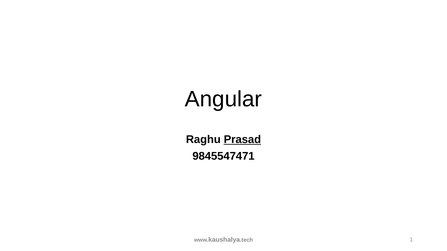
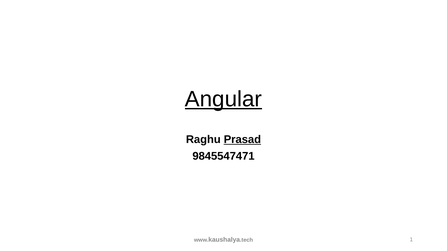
Angular underline: none -> present (223, 99)
